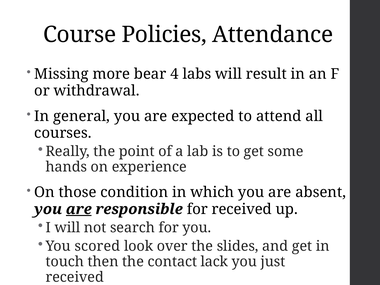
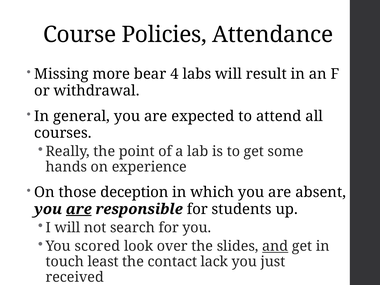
condition: condition -> deception (134, 192)
for received: received -> students (242, 209)
and underline: none -> present (275, 246)
then: then -> least (103, 262)
